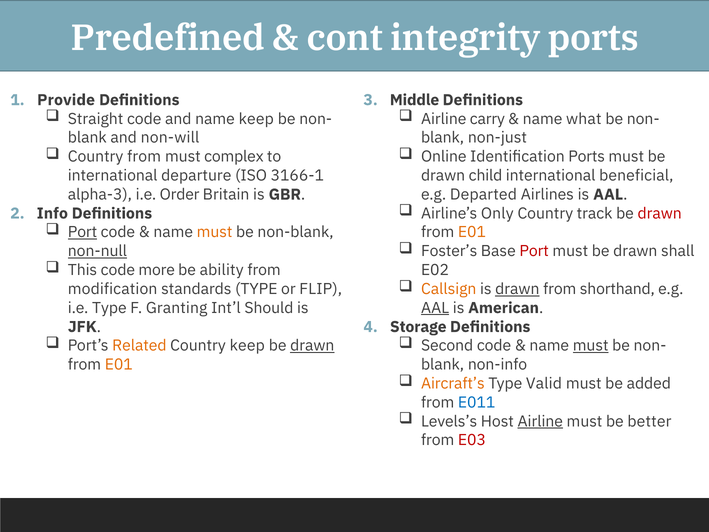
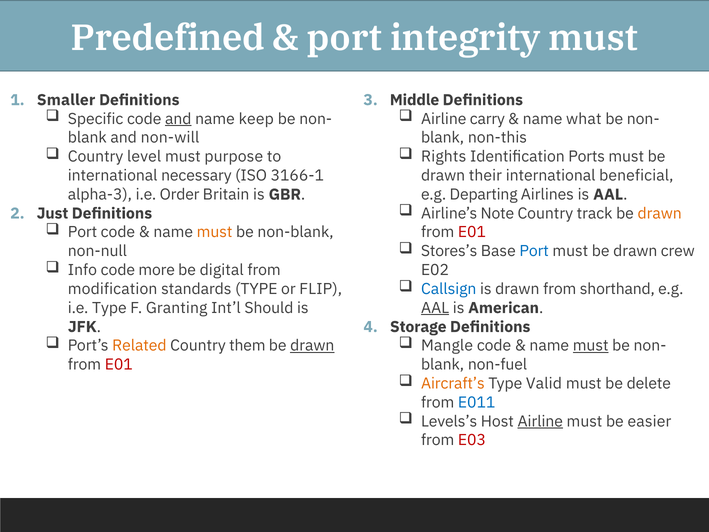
cont: cont -> port (345, 38)
integrity ports: ports -> must (593, 38)
Provide: Provide -> Smaller (66, 100)
Straight: Straight -> Specific (96, 119)
and underline: none -> present (178, 119)
non-just: non-just -> non-this (497, 138)
Country from: from -> level (144, 157)
complex: complex -> purpose (234, 157)
Online: Online -> Rights (444, 157)
departure: departure -> necessary (196, 175)
child: child -> their (485, 175)
Departed: Departed -> Departing (484, 194)
Only: Only -> Note (497, 213)
drawn colour: red -> orange (660, 213)
Info: Info -> Just (52, 213)
Port underline: present -> none (83, 232)
E01 colour: orange -> red (472, 232)
Foster’s: Foster’s -> Stores’s (449, 251)
Port colour: red -> blue (534, 251)
shall: shall -> crew (678, 251)
non-null underline: present -> none (97, 251)
This: This -> Info (82, 270)
ability: ability -> digital (222, 270)
Callsign colour: orange -> blue (449, 289)
drawn underline: present -> none (517, 289)
Country keep: keep -> them (247, 346)
Second: Second -> Mangle (447, 346)
E01 colour: orange -> red (119, 364)
non-info: non-info -> non-fuel (498, 364)
added: added -> delete (649, 383)
better: better -> easier (649, 421)
